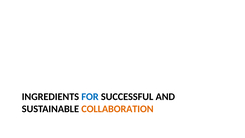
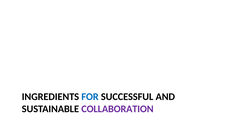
COLLABORATION colour: orange -> purple (117, 109)
